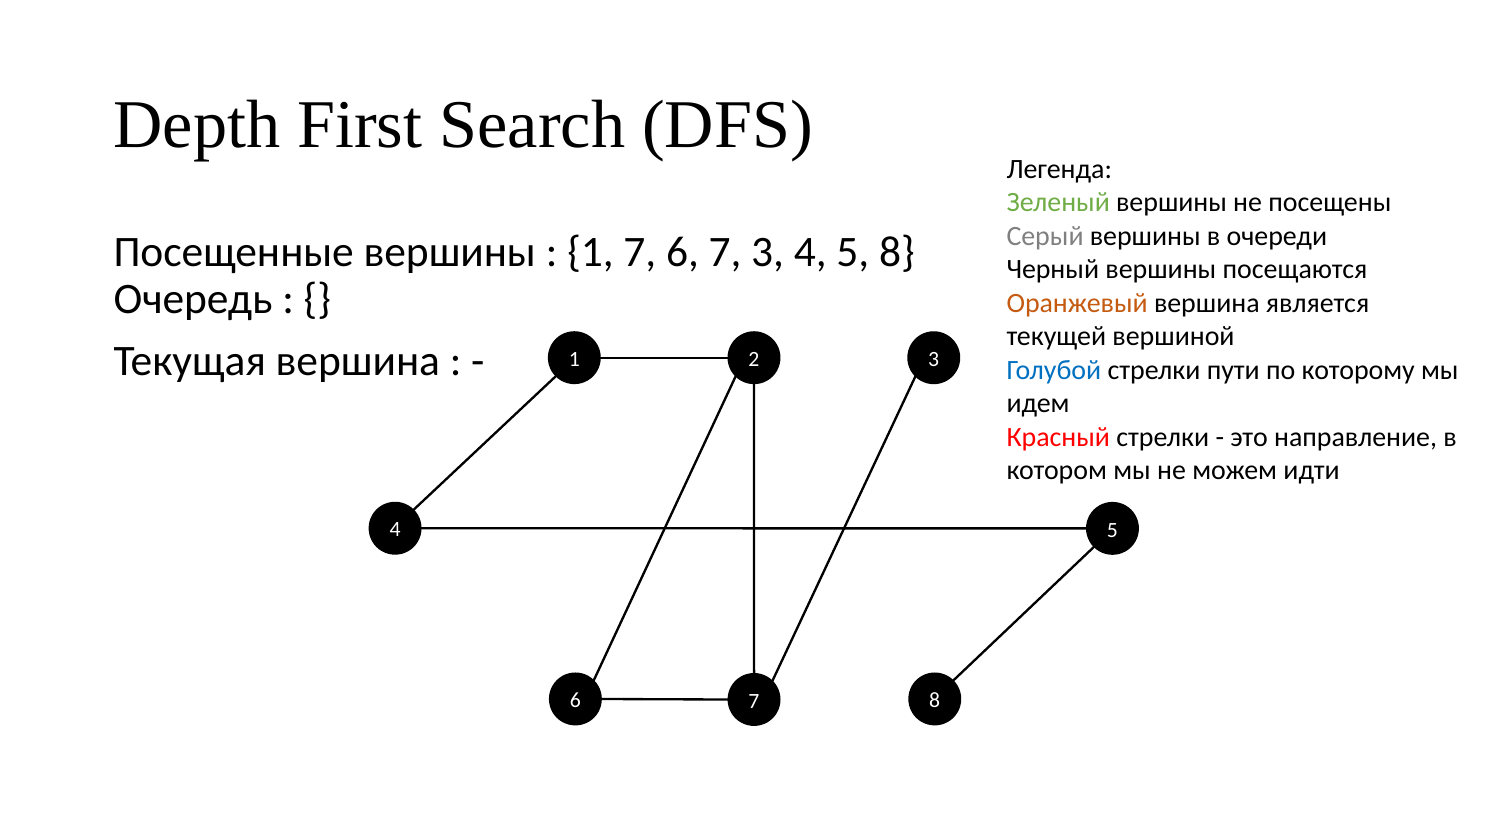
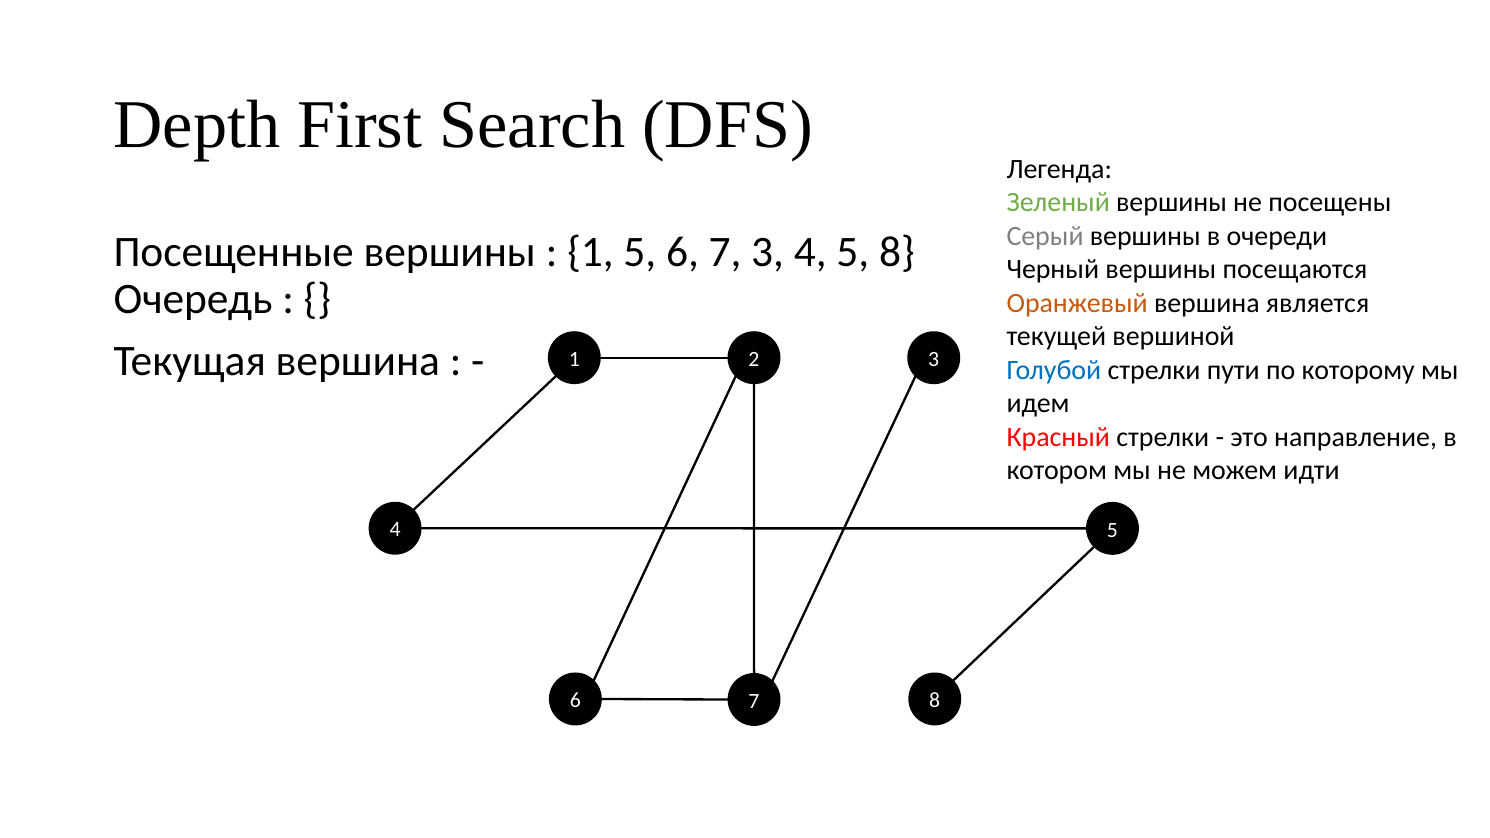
1 7: 7 -> 5 (640, 252)
